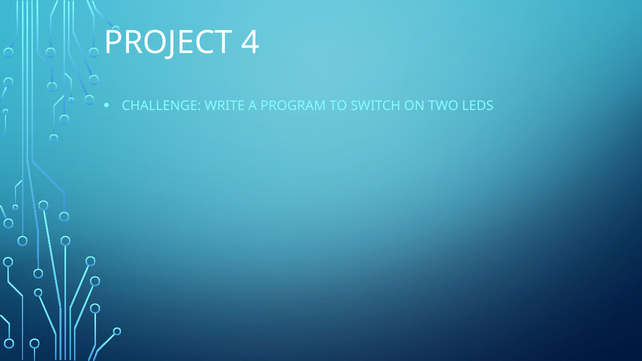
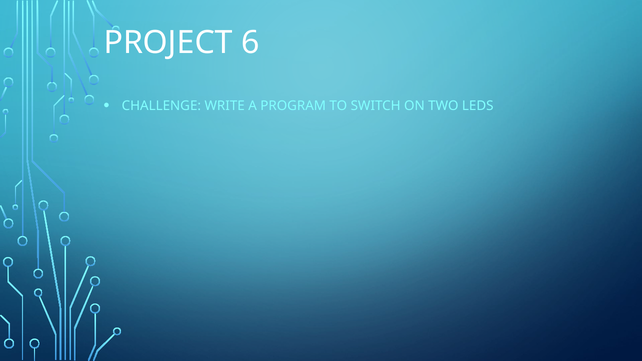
4: 4 -> 6 (250, 43)
